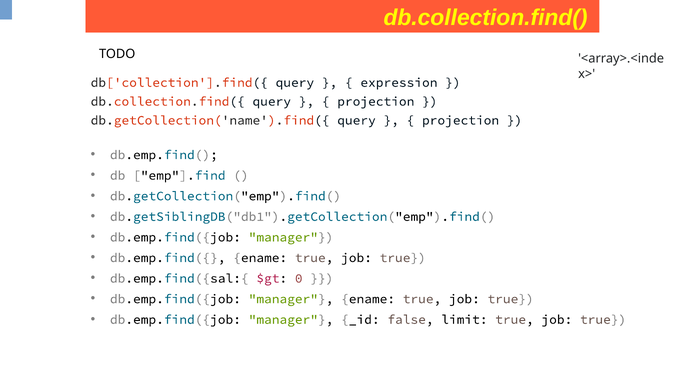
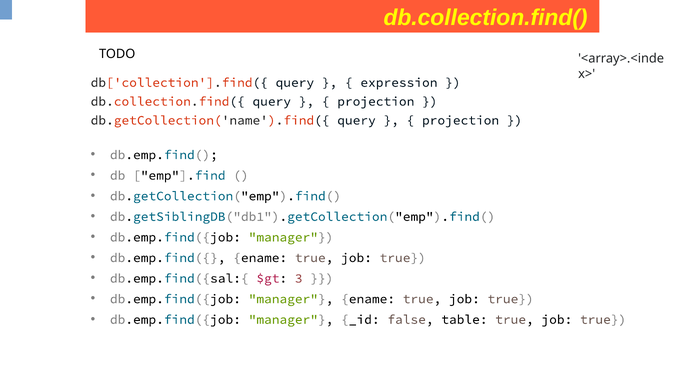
0: 0 -> 3 (299, 278)
limit: limit -> table (464, 319)
